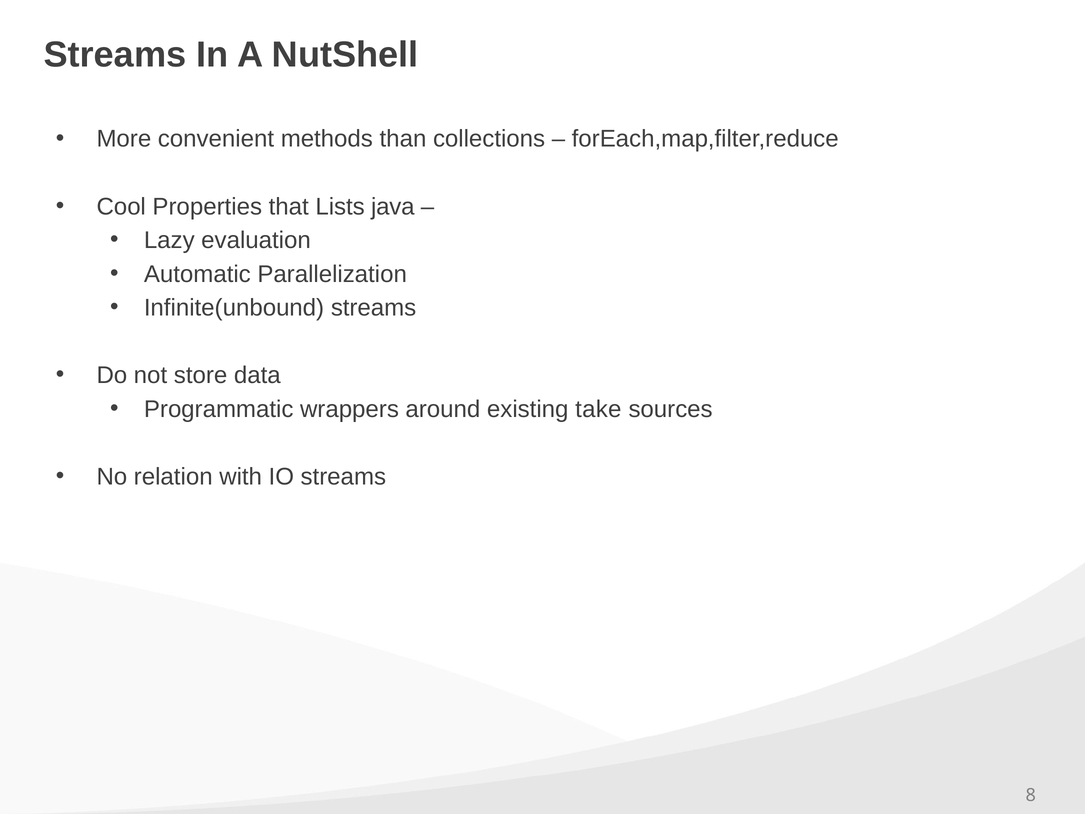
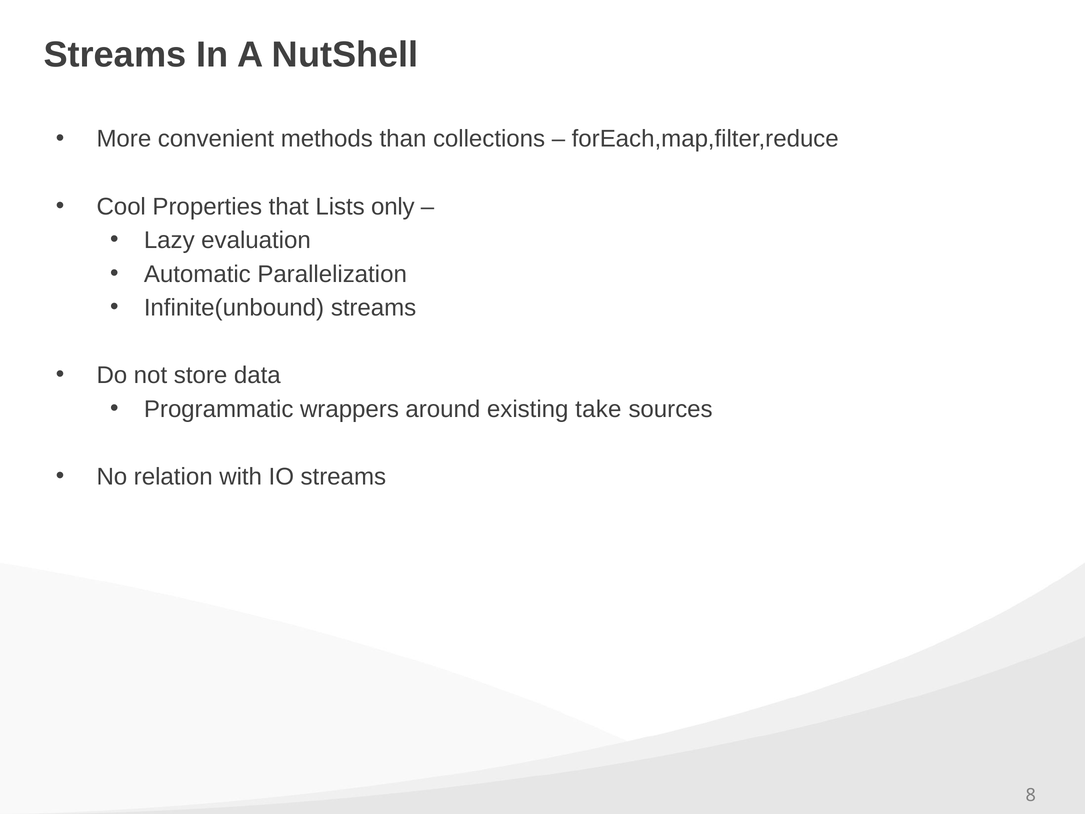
java: java -> only (393, 206)
